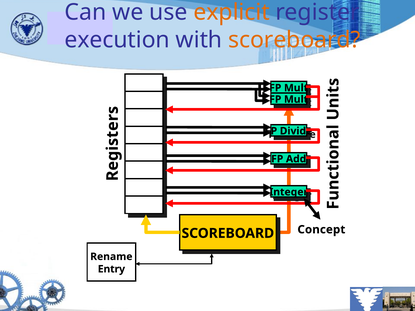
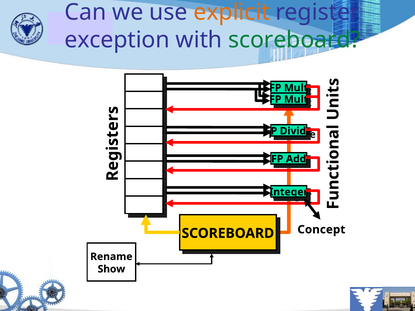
execution: execution -> exception (117, 40)
scoreboard colour: orange -> green (294, 40)
Entry: Entry -> Show (111, 269)
